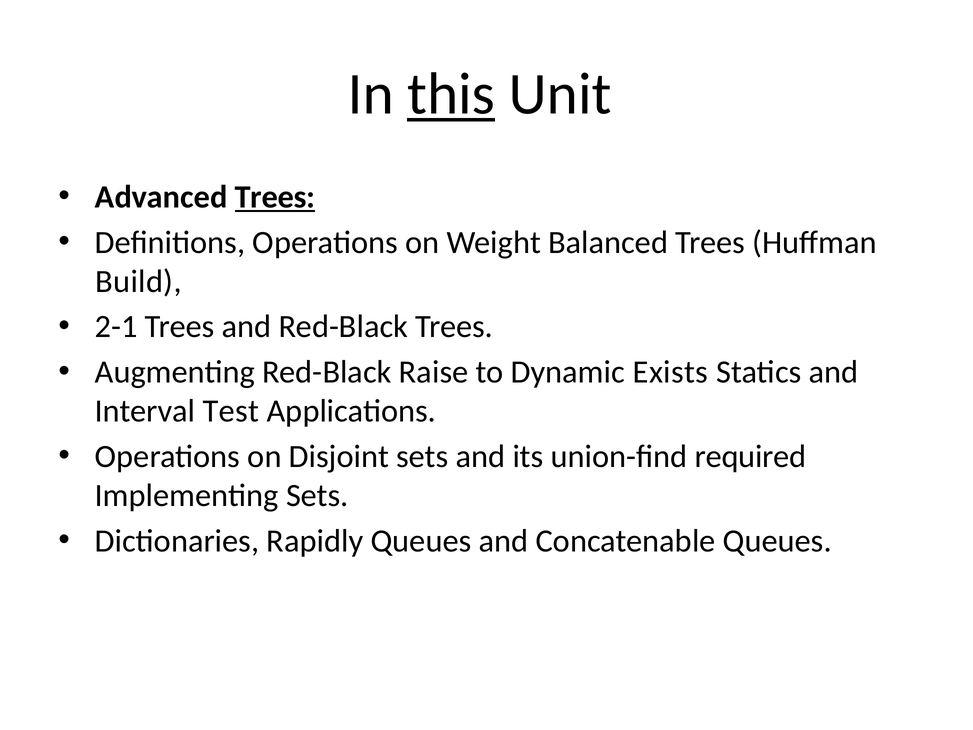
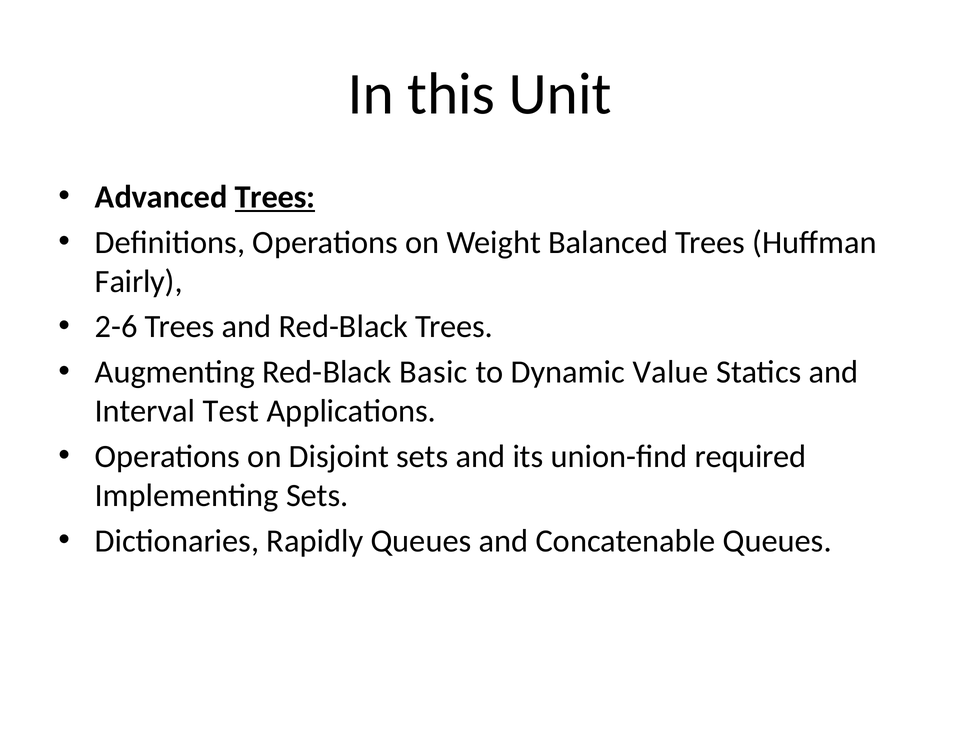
this underline: present -> none (451, 94)
Build: Build -> Fairly (139, 281)
2-1: 2-1 -> 2-6 (116, 327)
Raise: Raise -> Basic (433, 372)
Exists: Exists -> Value (670, 372)
